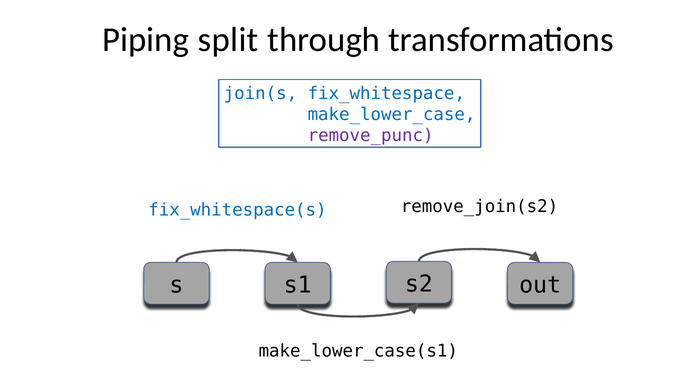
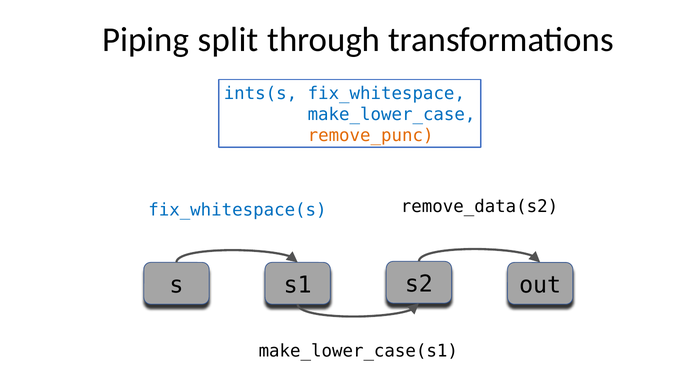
join(s: join(s -> ints(s (260, 94)
remove_punc colour: purple -> orange (371, 136)
remove_join(s2: remove_join(s2 -> remove_data(s2 (480, 206)
